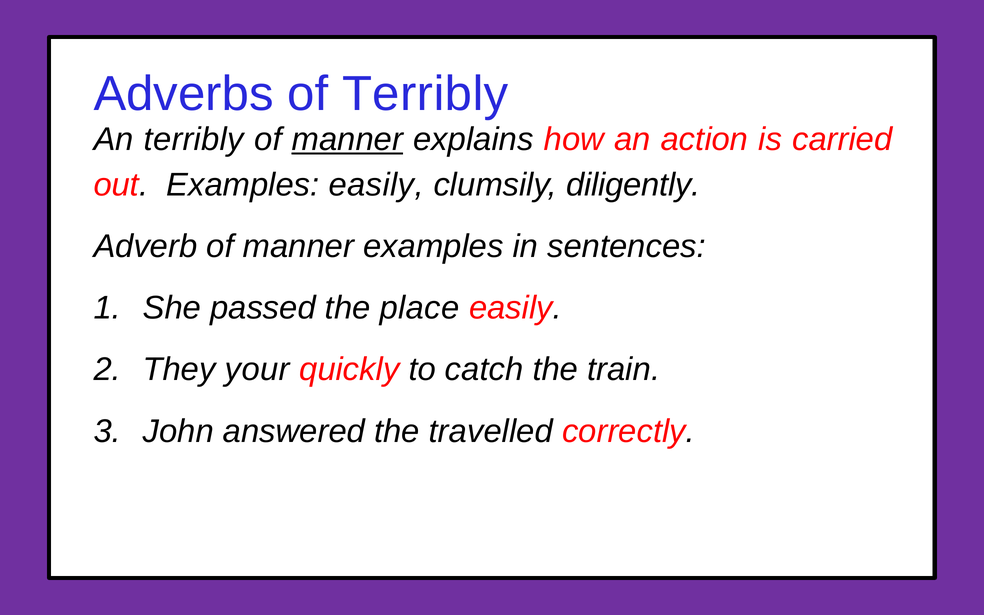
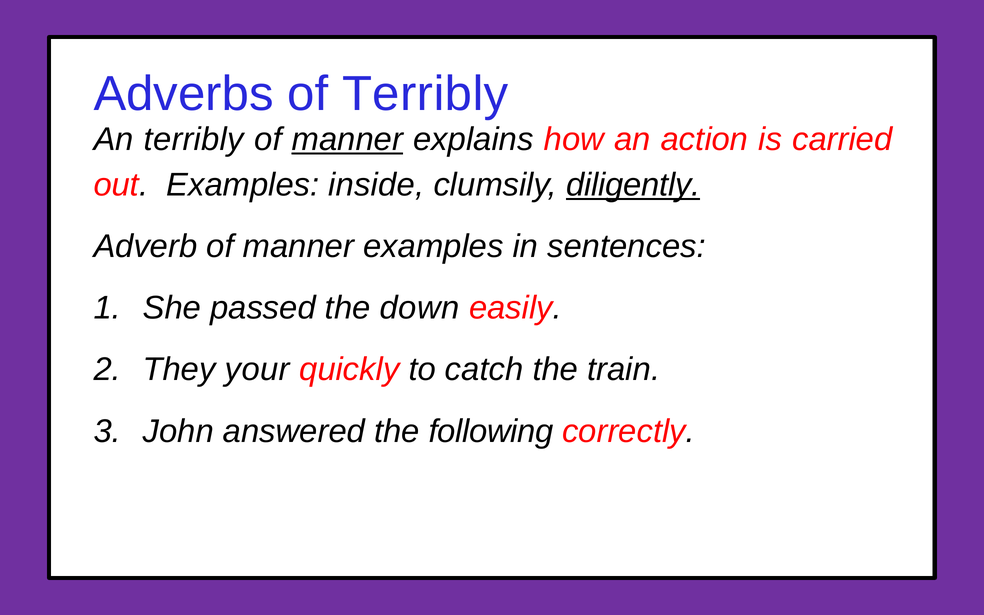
Examples easily: easily -> inside (376, 185)
diligently underline: none -> present (633, 185)
place: place -> down (420, 308)
travelled: travelled -> following (491, 431)
